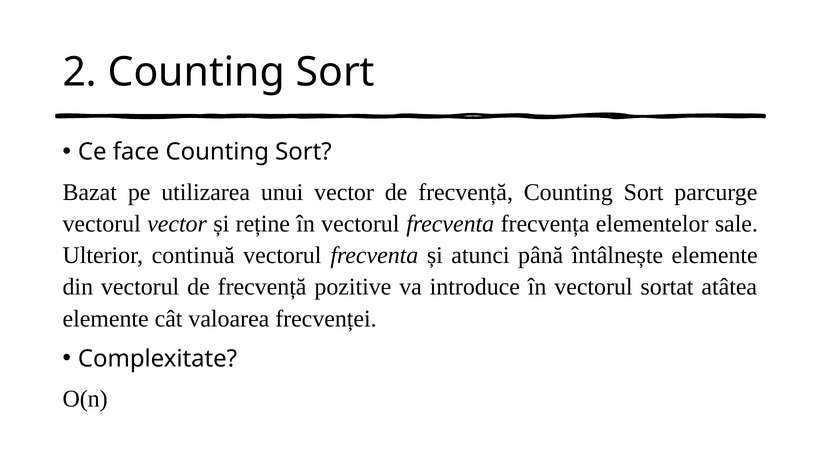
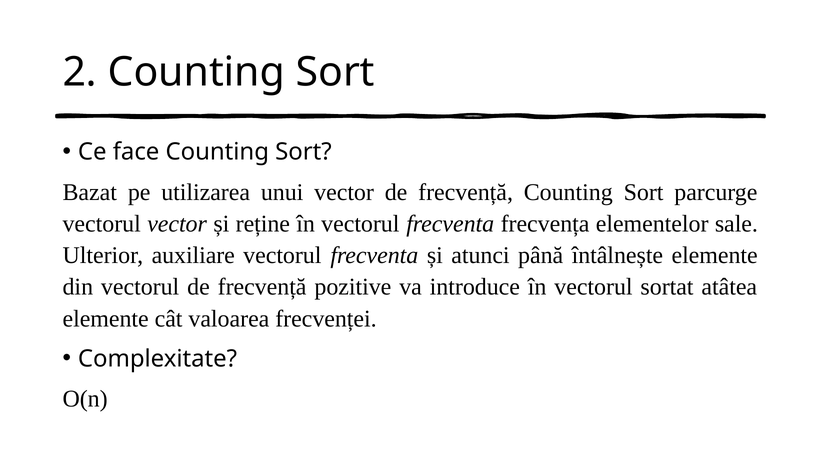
continuă: continuă -> auxiliare (193, 255)
